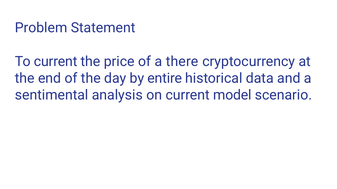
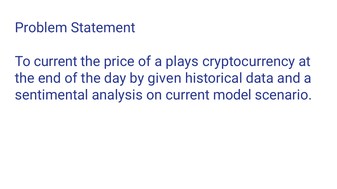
there: there -> plays (182, 62)
entire: entire -> given (165, 78)
